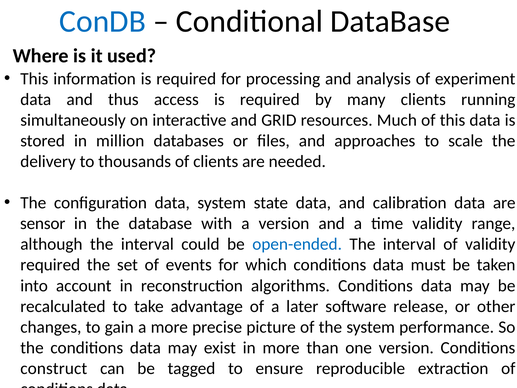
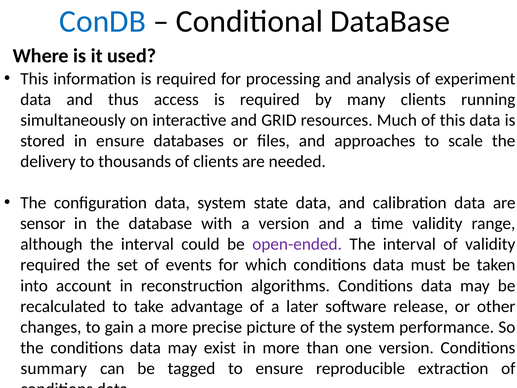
in million: million -> ensure (120, 141)
open-ended colour: blue -> purple (297, 244)
construct: construct -> summary (54, 368)
